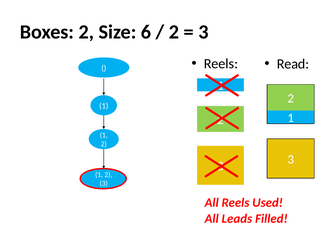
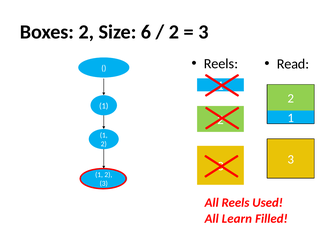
Leads: Leads -> Learn (237, 219)
